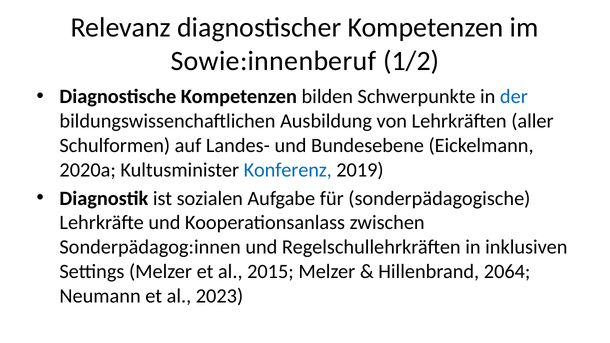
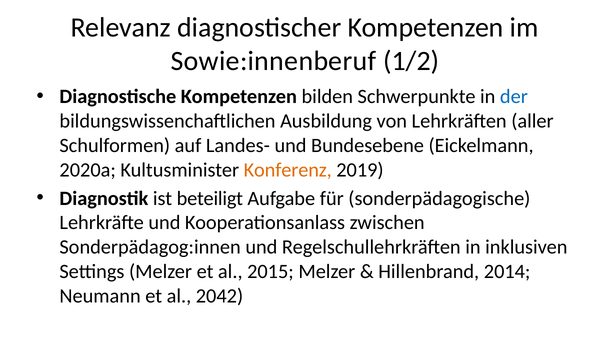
Konferenz colour: blue -> orange (288, 170)
sozialen: sozialen -> beteiligt (210, 198)
2064: 2064 -> 2014 (507, 272)
2023: 2023 -> 2042 (220, 296)
